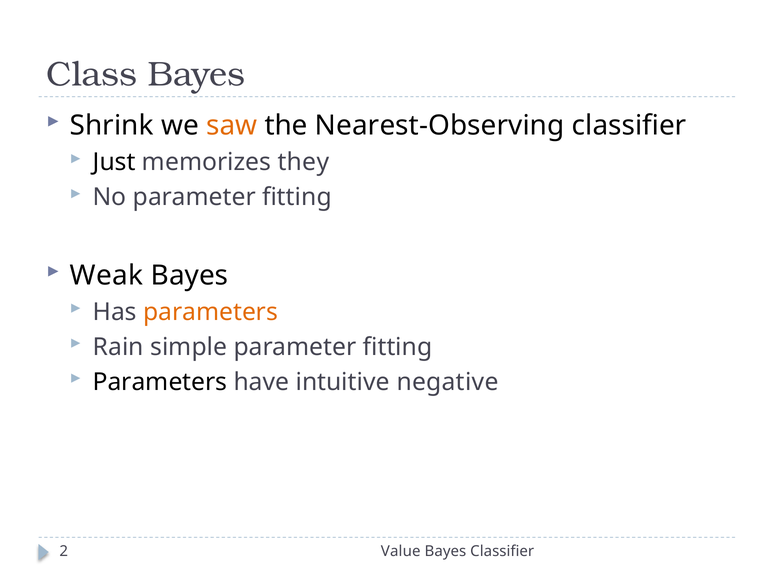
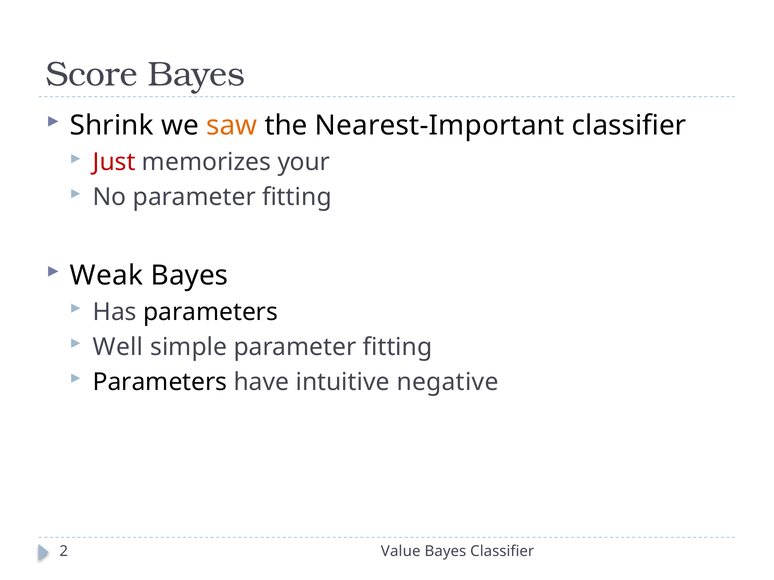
Class: Class -> Score (92, 75)
Nearest-Observing: Nearest-Observing -> Nearest-Important (440, 126)
Just colour: black -> red (114, 162)
they: they -> your (304, 162)
parameters colour: orange -> black (211, 312)
Rain: Rain -> Well (118, 347)
